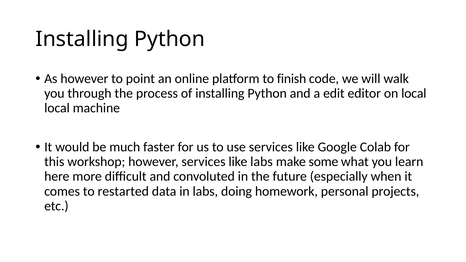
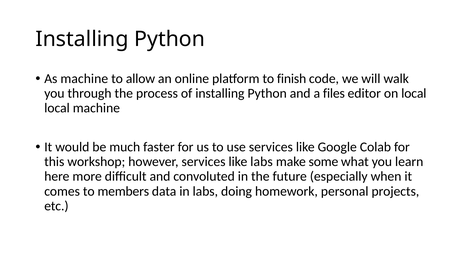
As however: however -> machine (84, 79)
point: point -> allow (140, 79)
edit: edit -> files (334, 93)
restarted: restarted -> members (123, 191)
